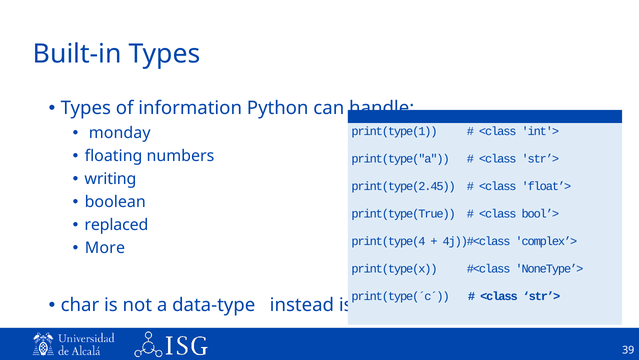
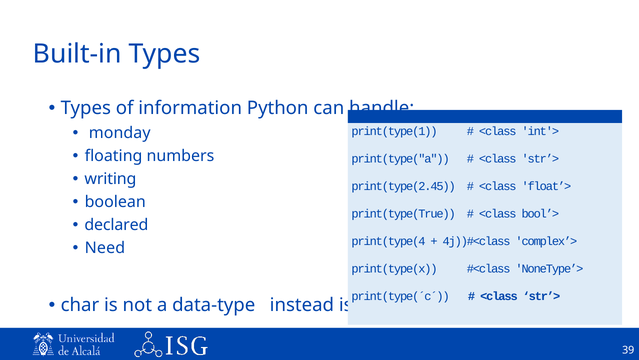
replaced: replaced -> declared (116, 225)
More: More -> Need (105, 248)
